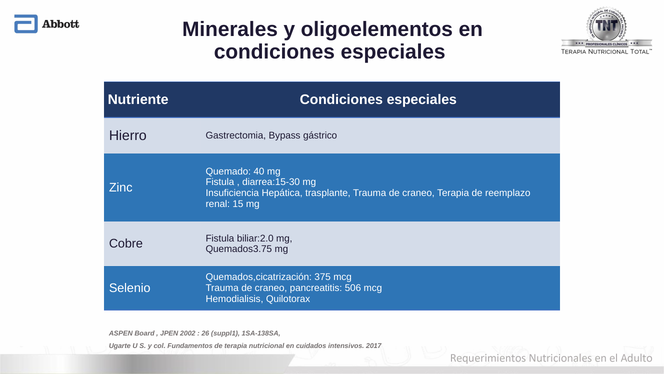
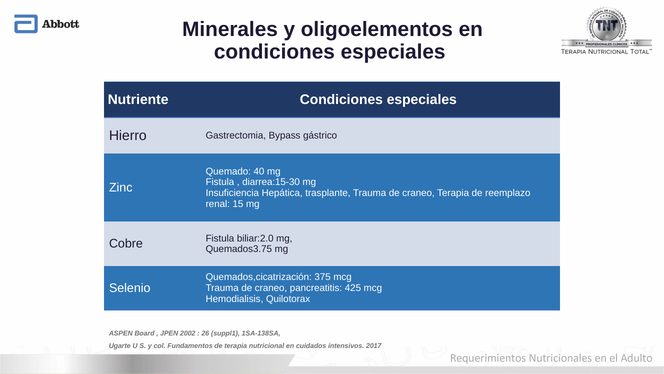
506: 506 -> 425 (353, 288)
